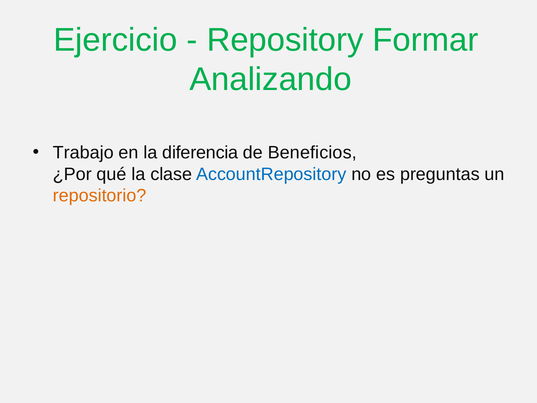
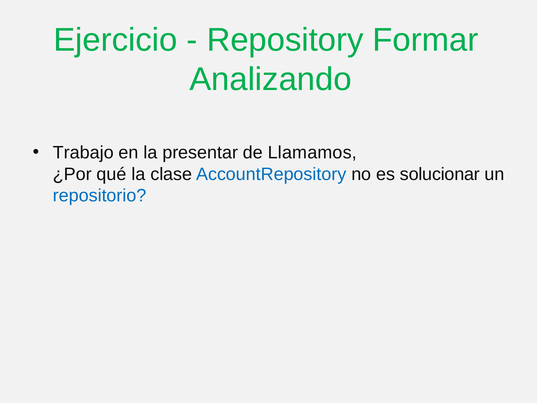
diferencia: diferencia -> presentar (200, 153)
Beneficios: Beneficios -> Llamamos (312, 153)
preguntas: preguntas -> solucionar (440, 174)
repositorio colour: orange -> blue (100, 196)
